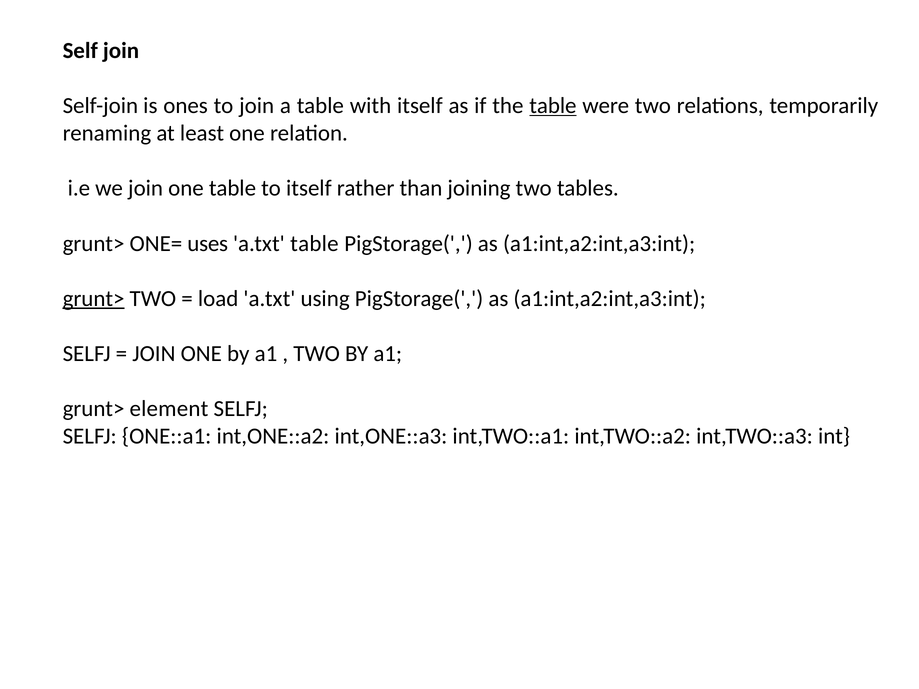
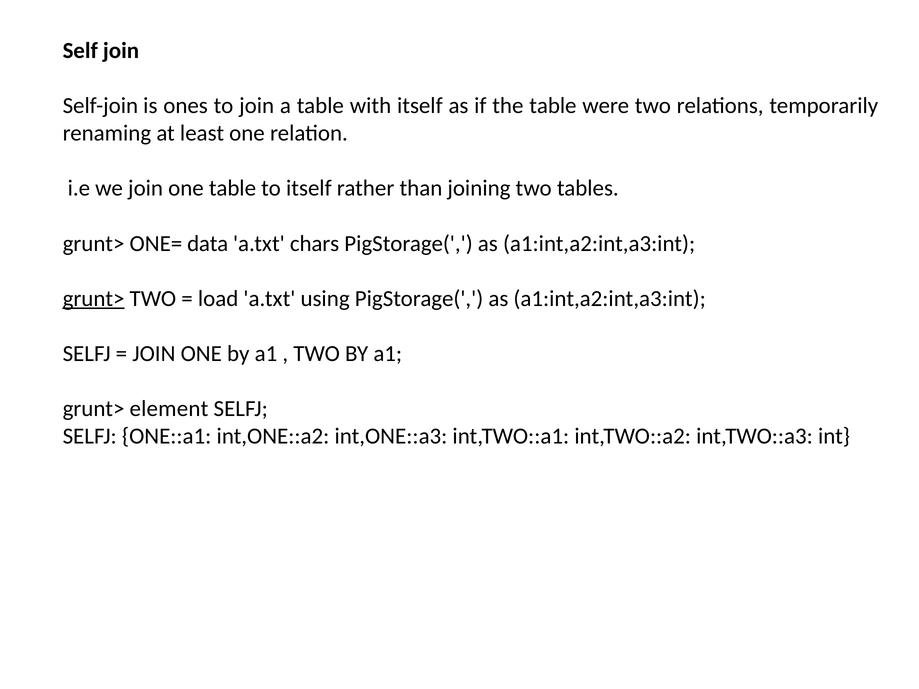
table underline: present -> none (553, 106)
uses: uses -> data (208, 244)
a.txt table: table -> chars (315, 244)
